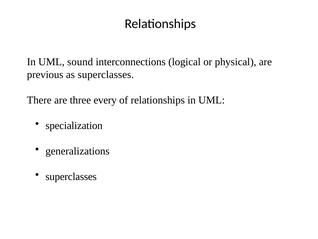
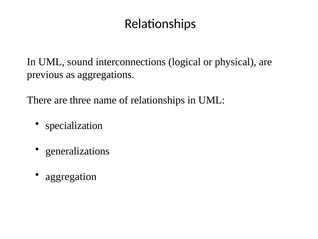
as superclasses: superclasses -> aggregations (106, 74)
every: every -> name (105, 100)
superclasses: superclasses -> aggregation (71, 176)
